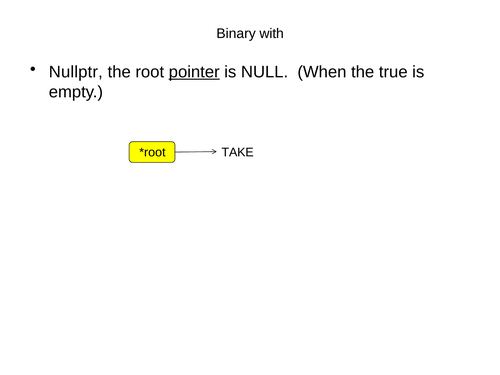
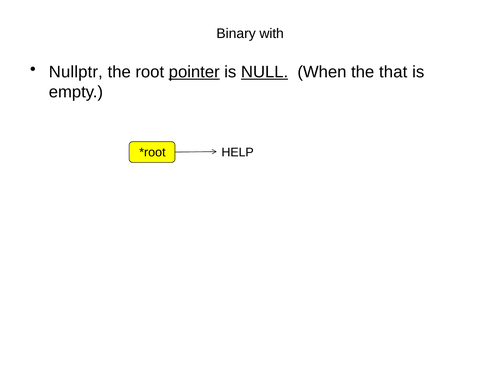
NULL underline: none -> present (265, 72)
true: true -> that (393, 72)
TAKE: TAKE -> HELP (238, 152)
